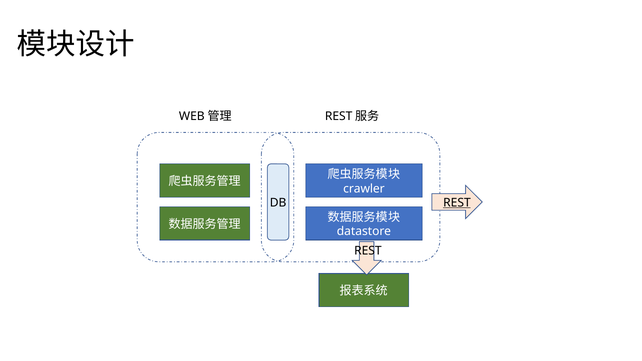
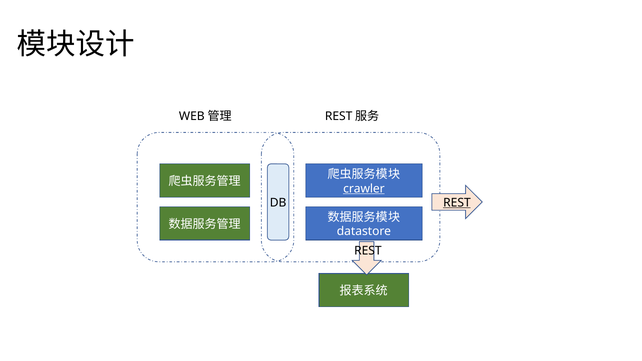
crawler underline: none -> present (364, 189)
